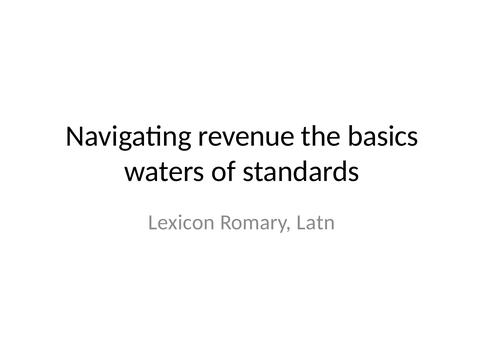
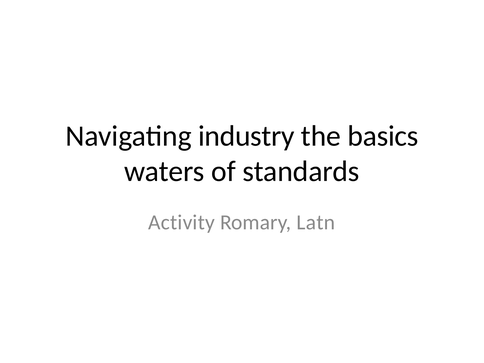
revenue: revenue -> industry (246, 136)
Lexicon: Lexicon -> Activity (182, 223)
